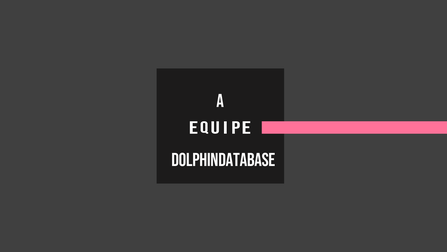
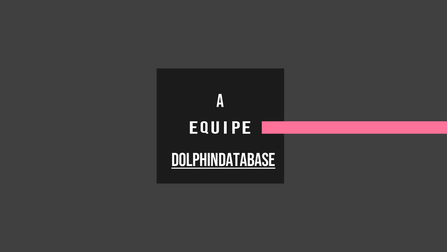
Dolphindatabase underline: none -> present (223, 160)
